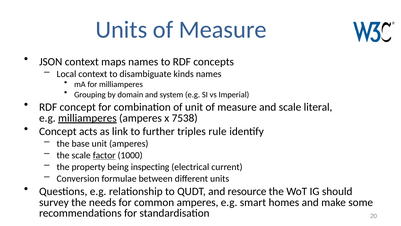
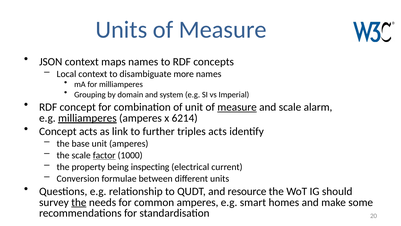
kinds: kinds -> more (184, 74)
measure underline: none -> present (237, 107)
literal: literal -> alarm (318, 107)
7538: 7538 -> 6214 (185, 118)
triples rule: rule -> acts (218, 131)
the underline: none -> present (79, 202)
